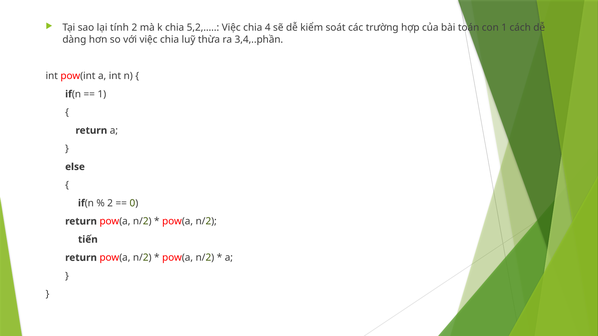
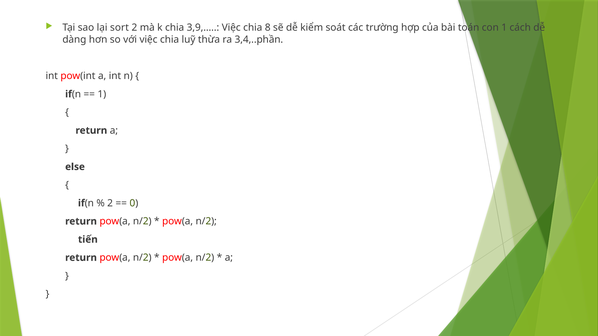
tính: tính -> sort (119, 28)
5,2,…: 5,2,… -> 3,9,… (203, 28)
4: 4 -> 8 (268, 28)
